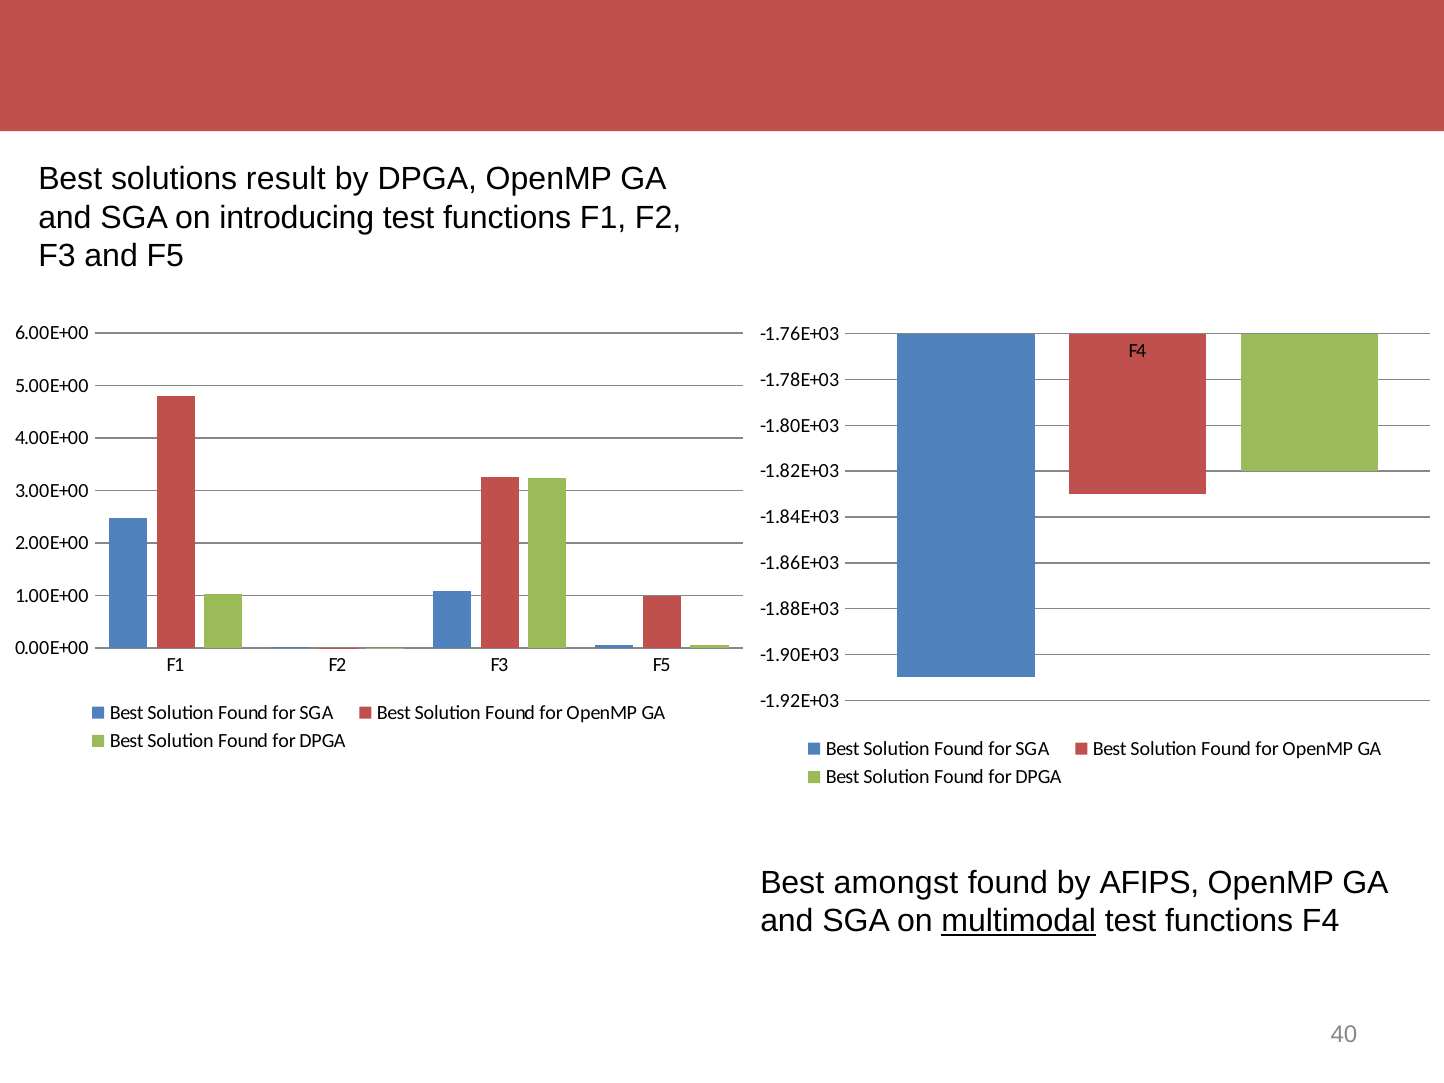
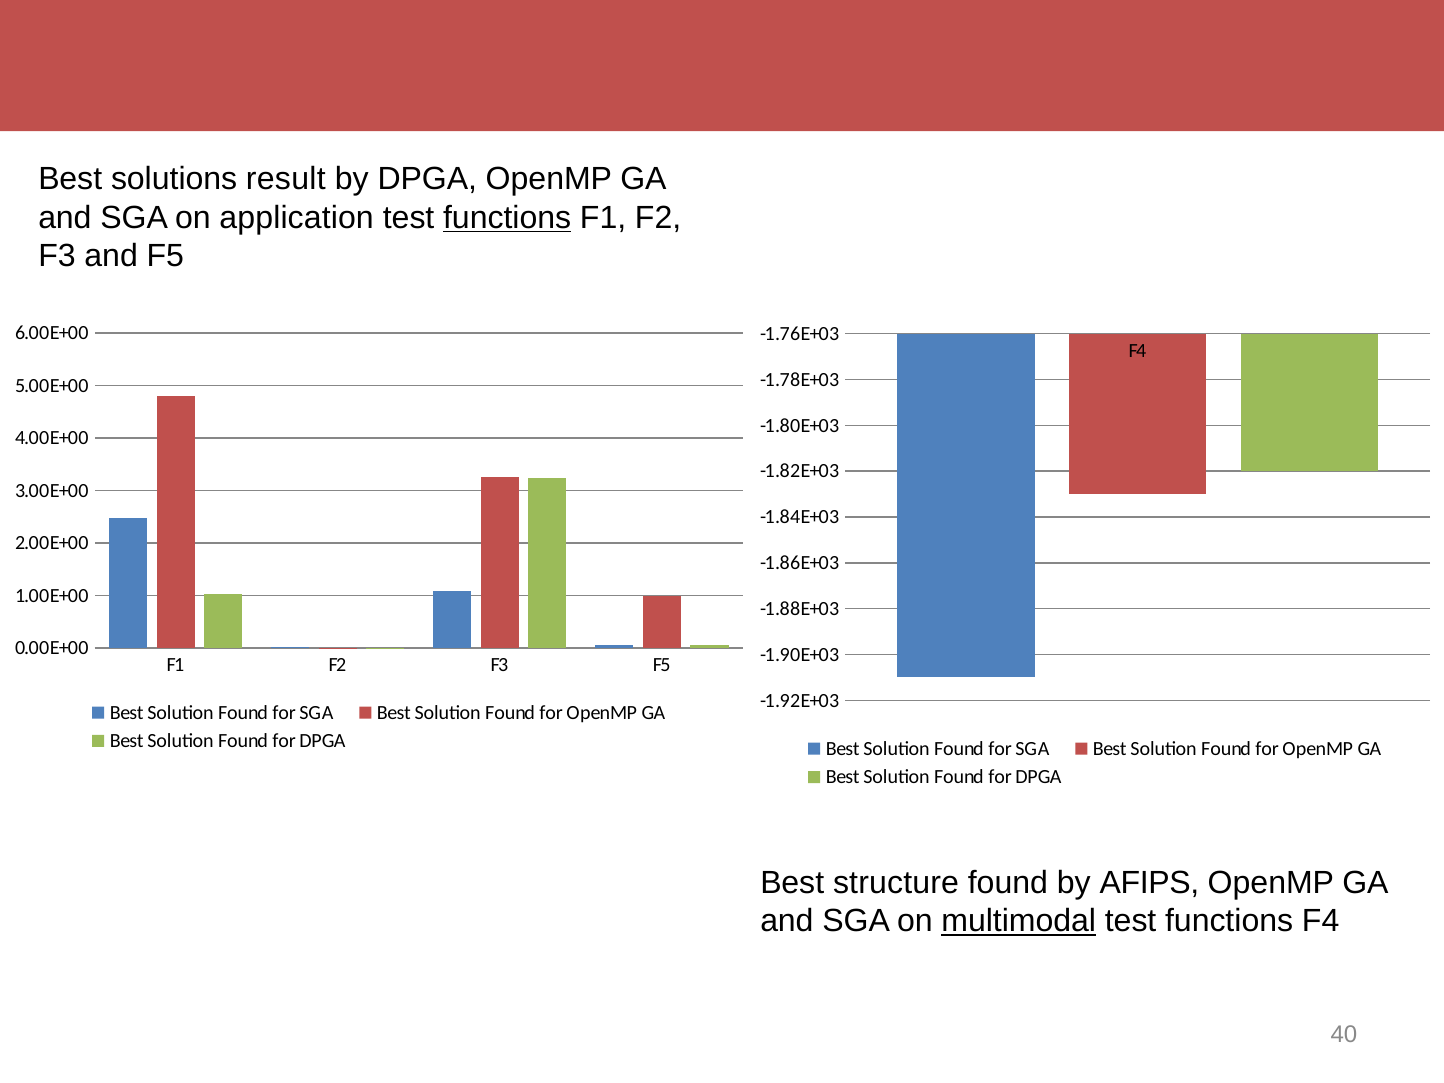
introducing: introducing -> application (297, 218)
functions underline: none -> present (507, 218)
amongst: amongst -> structure (896, 883)
